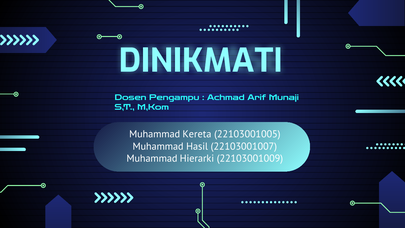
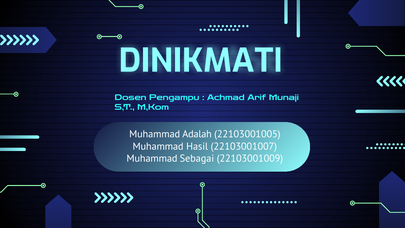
Kereta: Kereta -> Adalah (197, 134)
Hierarki: Hierarki -> Sebagai (197, 159)
